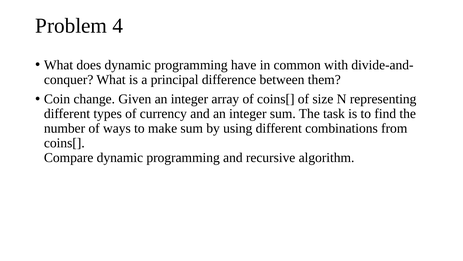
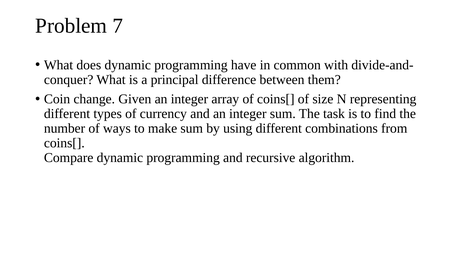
4: 4 -> 7 (118, 26)
